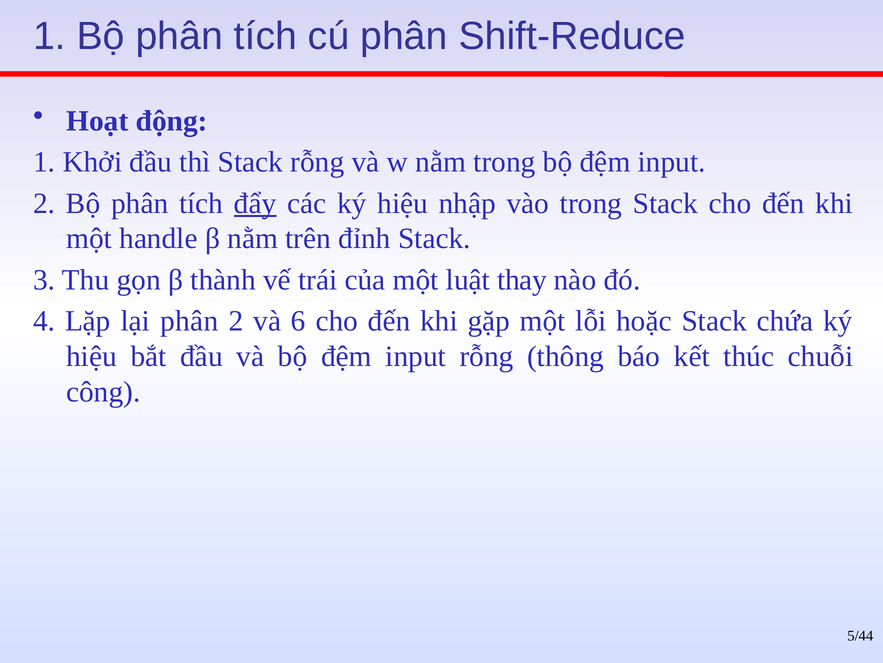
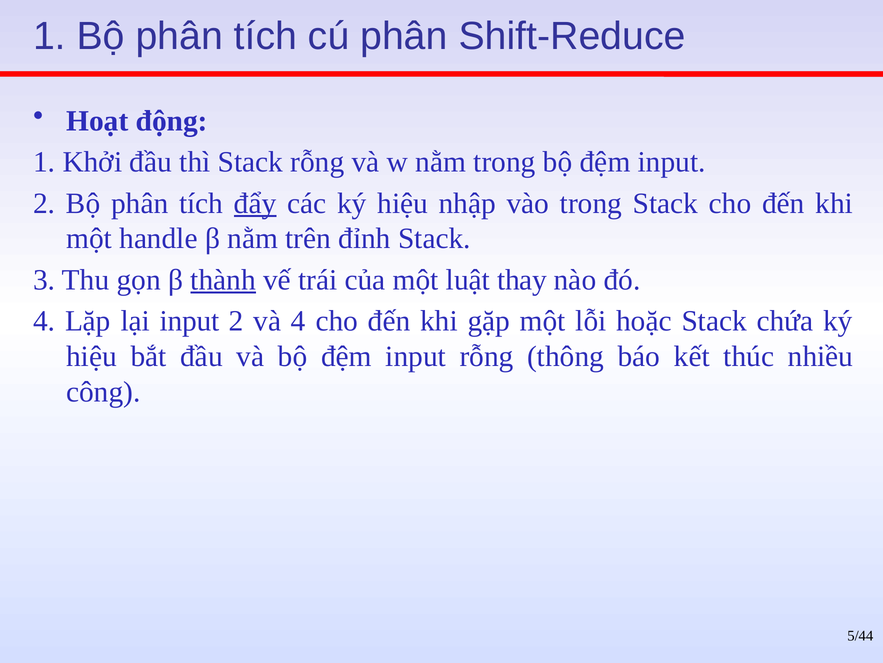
thành underline: none -> present (223, 280)
lại phân: phân -> input (190, 321)
và 6: 6 -> 4 (298, 321)
chuỗi: chuỗi -> nhiều (820, 356)
